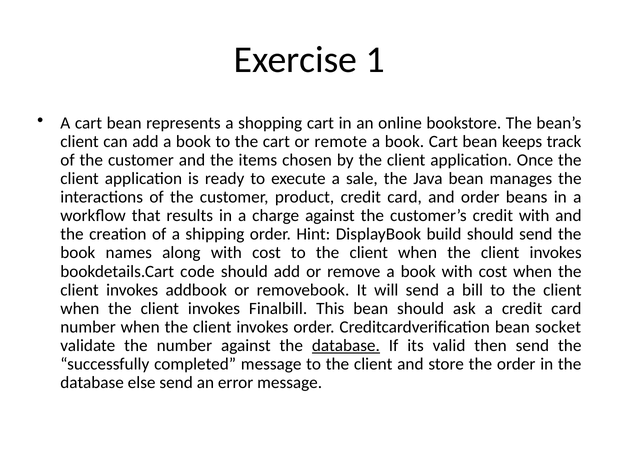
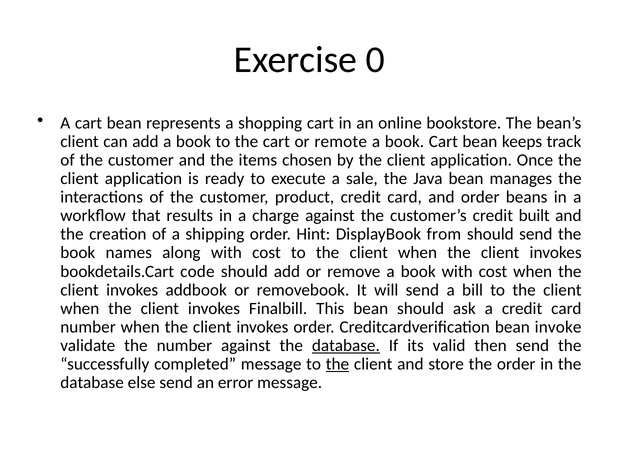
1: 1 -> 0 (375, 60)
credit with: with -> built (534, 216)
build: build -> from (444, 234)
socket: socket -> invoke (558, 327)
the underline: none -> present (337, 364)
